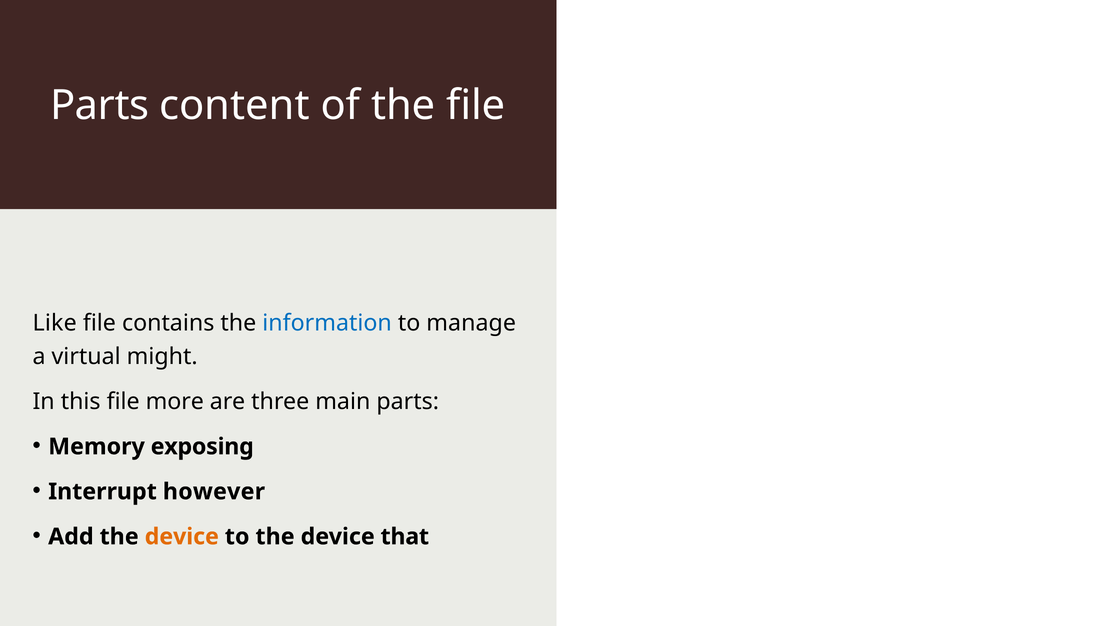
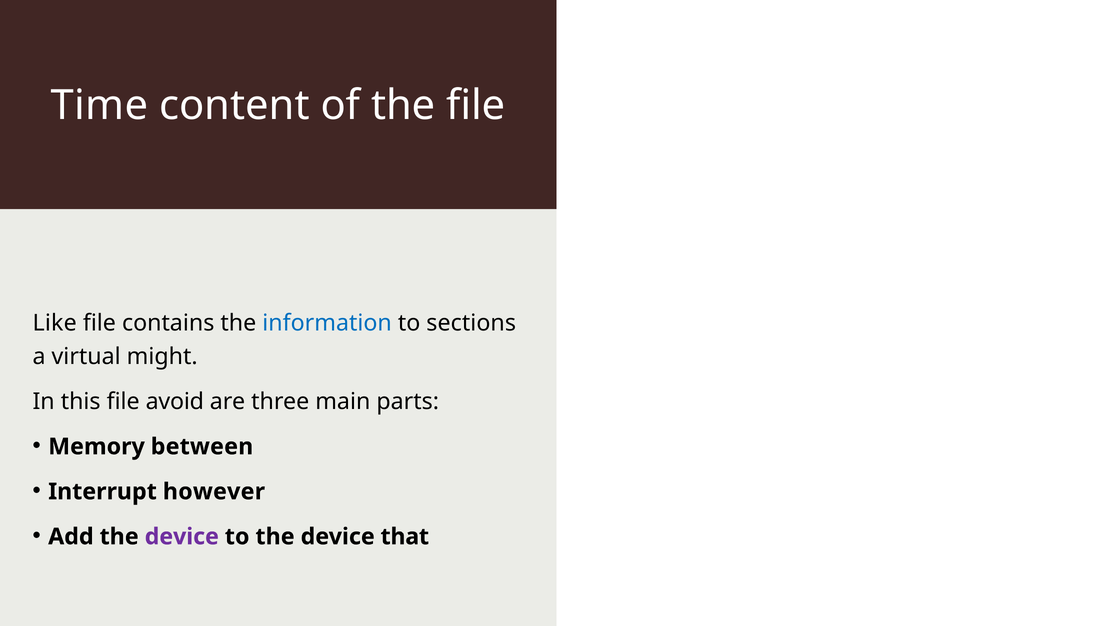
Parts: Parts -> Time (99, 105)
manage: manage -> sections (471, 323)
more: more -> avoid (175, 402)
exposing: exposing -> between (202, 447)
device colour: orange -> purple (182, 537)
